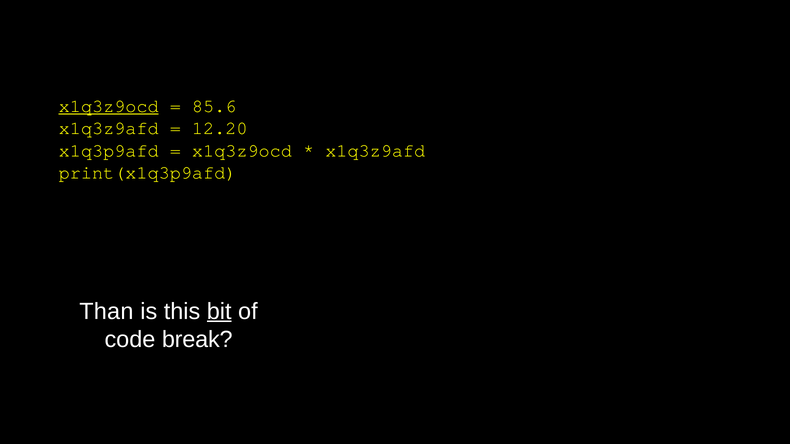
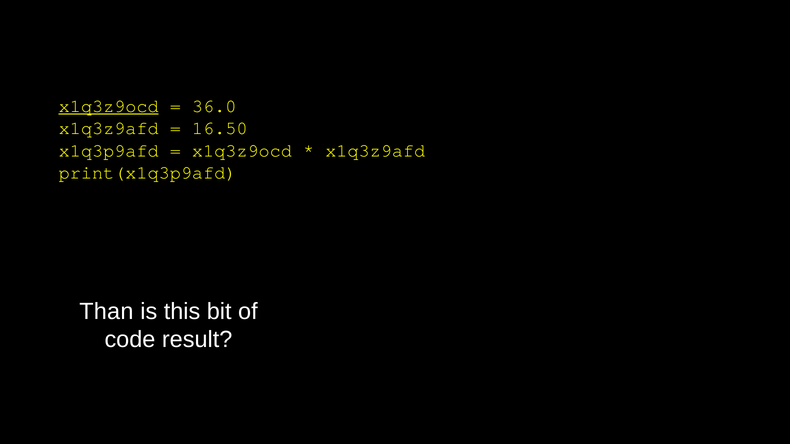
85.6: 85.6 -> 36.0 (214, 106)
12.20: 12.20 -> 16.50 (220, 128)
bit underline: present -> none (219, 312)
break: break -> result (197, 340)
